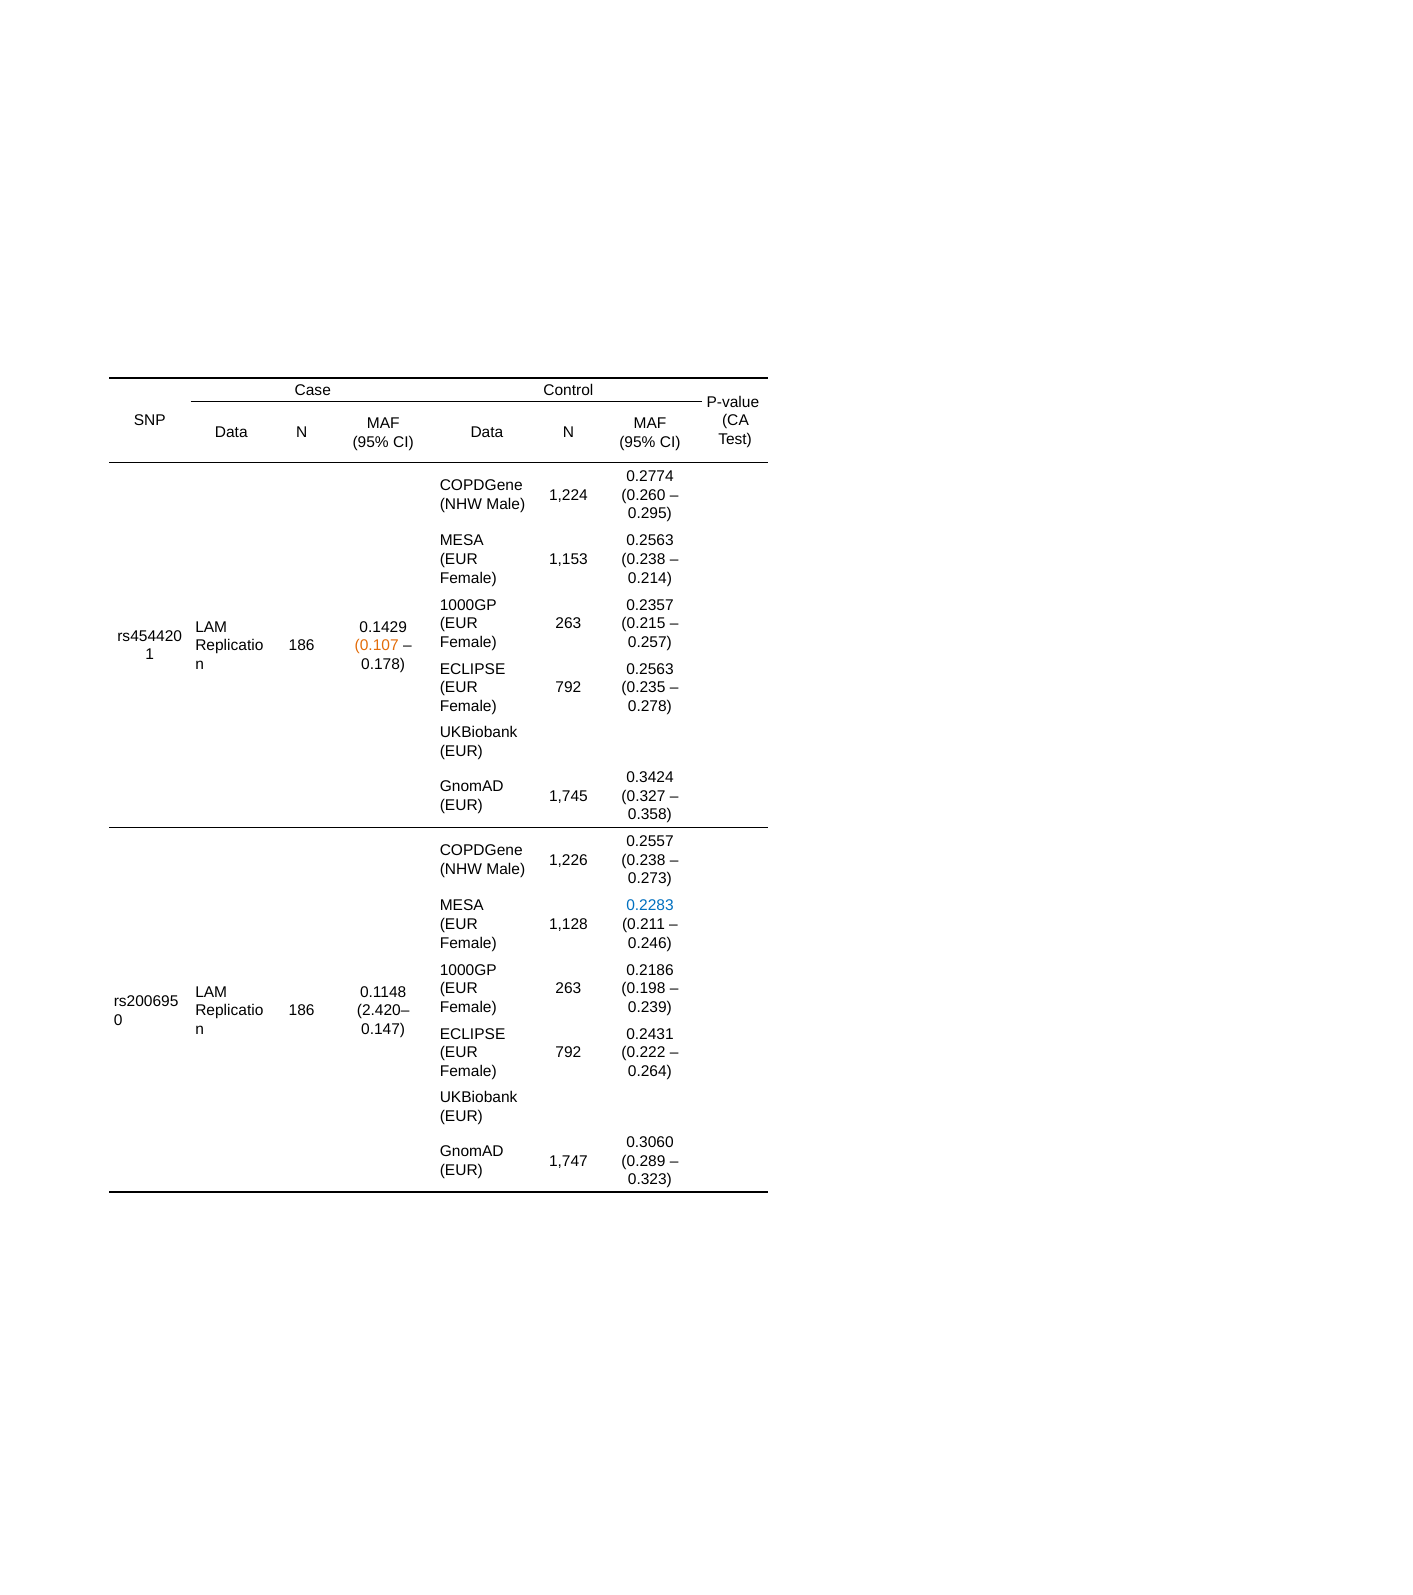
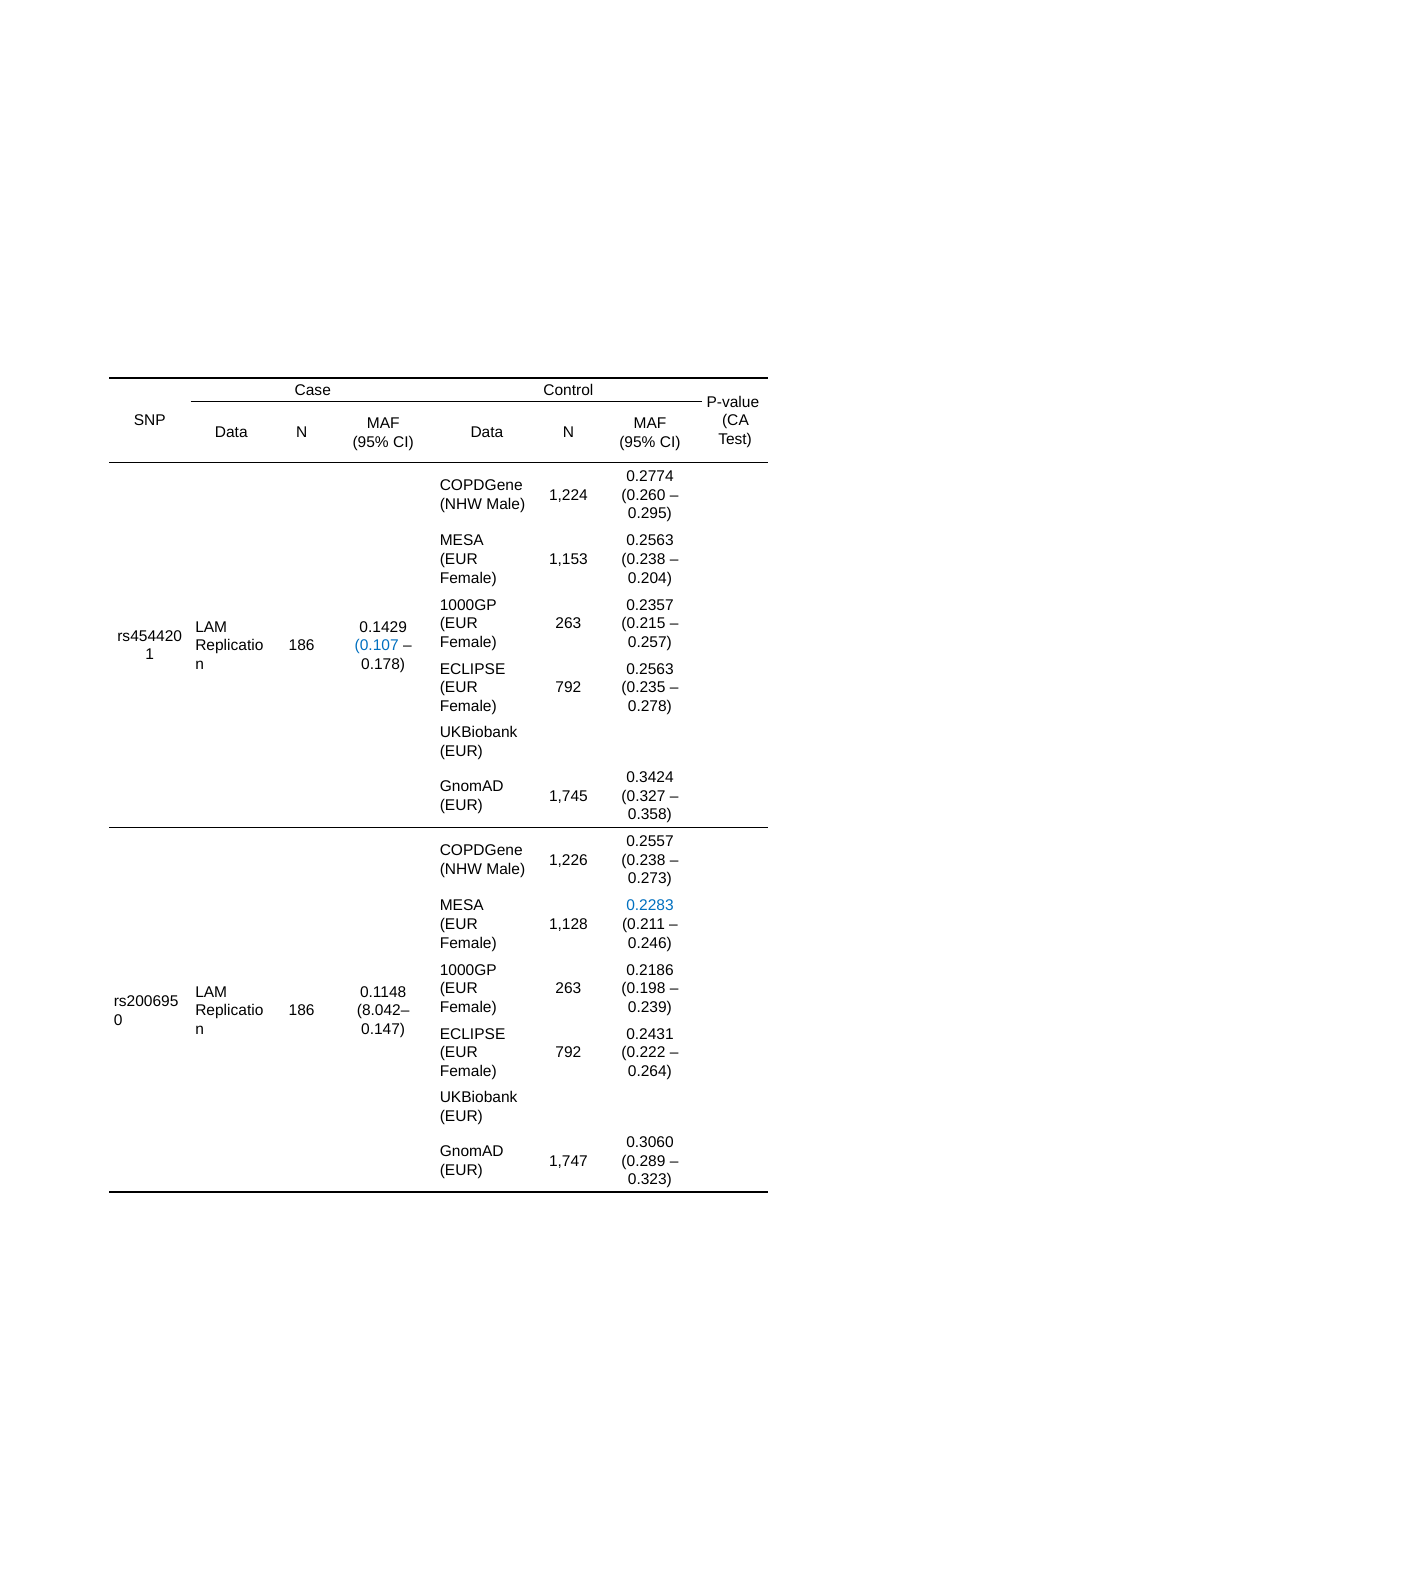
0.214: 0.214 -> 0.204 (650, 578)
0.107 colour: orange -> blue (377, 646)
2.420–: 2.420– -> 8.042– (383, 1011)
